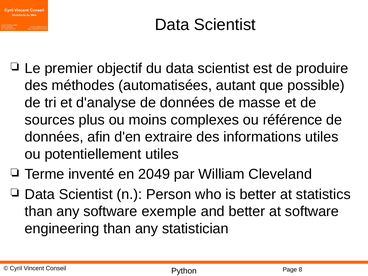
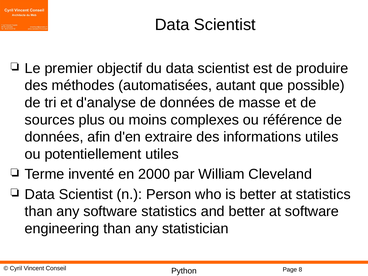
2049: 2049 -> 2000 (154, 174)
software exemple: exemple -> statistics (169, 211)
